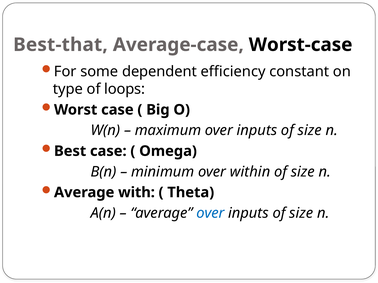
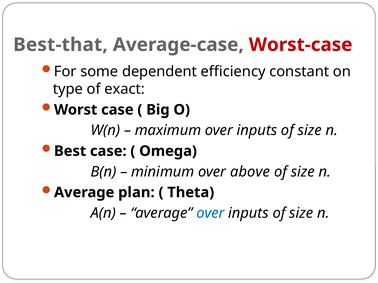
Worst-case colour: black -> red (301, 45)
loops: loops -> exact (125, 89)
within: within -> above (250, 172)
with: with -> plan (136, 193)
